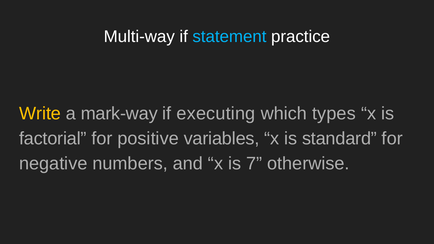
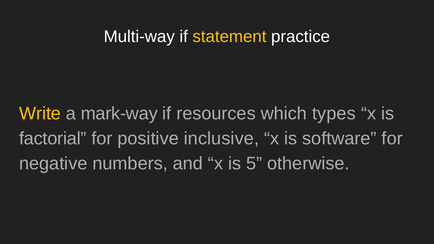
statement colour: light blue -> yellow (229, 37)
executing: executing -> resources (216, 114)
variables: variables -> inclusive (221, 139)
standard: standard -> software (339, 139)
7: 7 -> 5 (254, 164)
